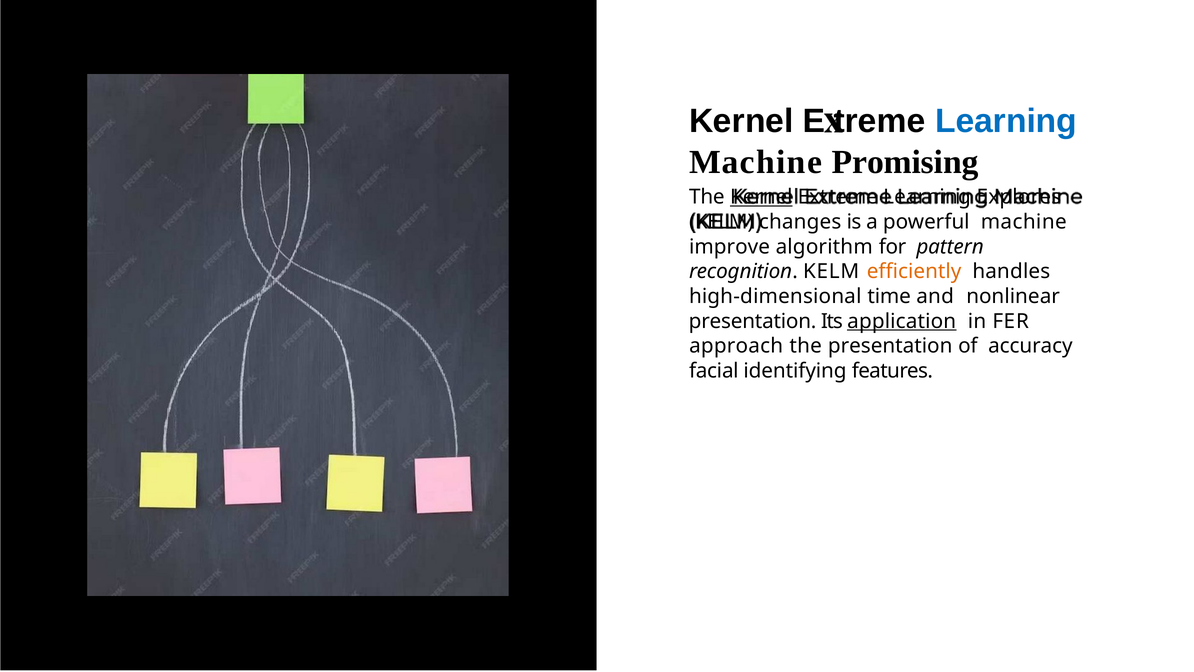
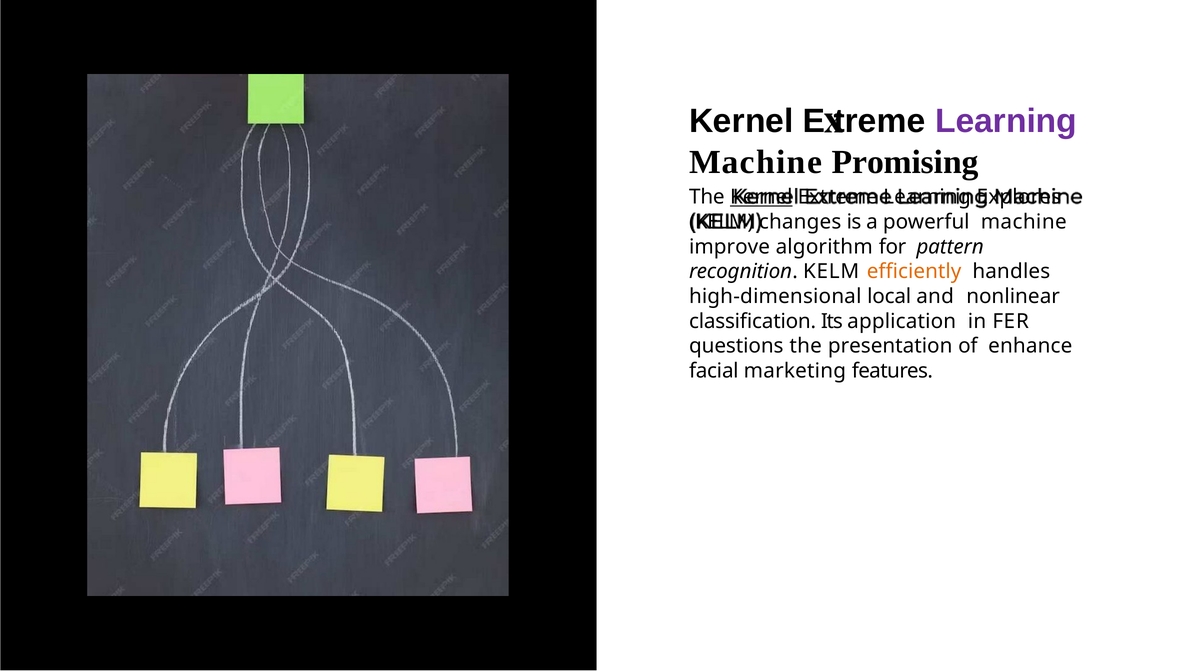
Learning colour: blue -> purple (1006, 121)
time: time -> local (889, 296)
presentation: presentation -> classiﬁcation (753, 321)
application underline: present -> none (902, 321)
approach: approach -> questions (736, 346)
accuracy: accuracy -> enhance (1030, 346)
identifying: identifying -> marketing (795, 371)
